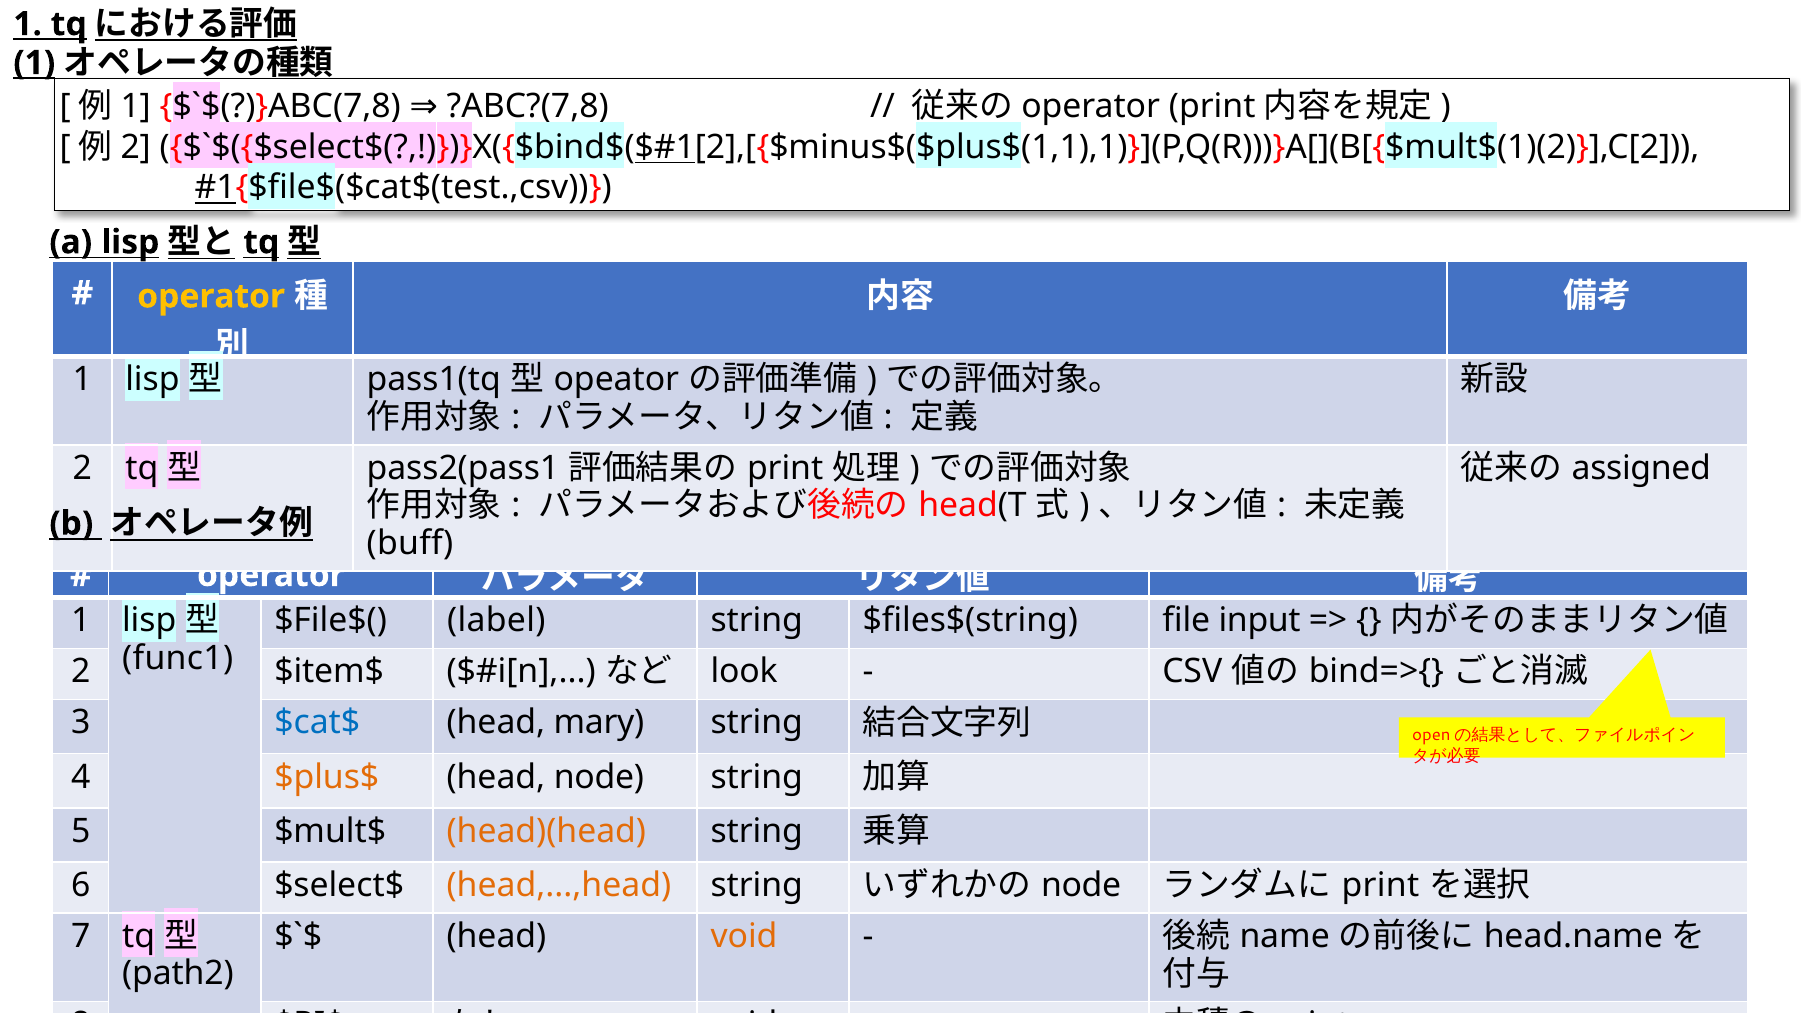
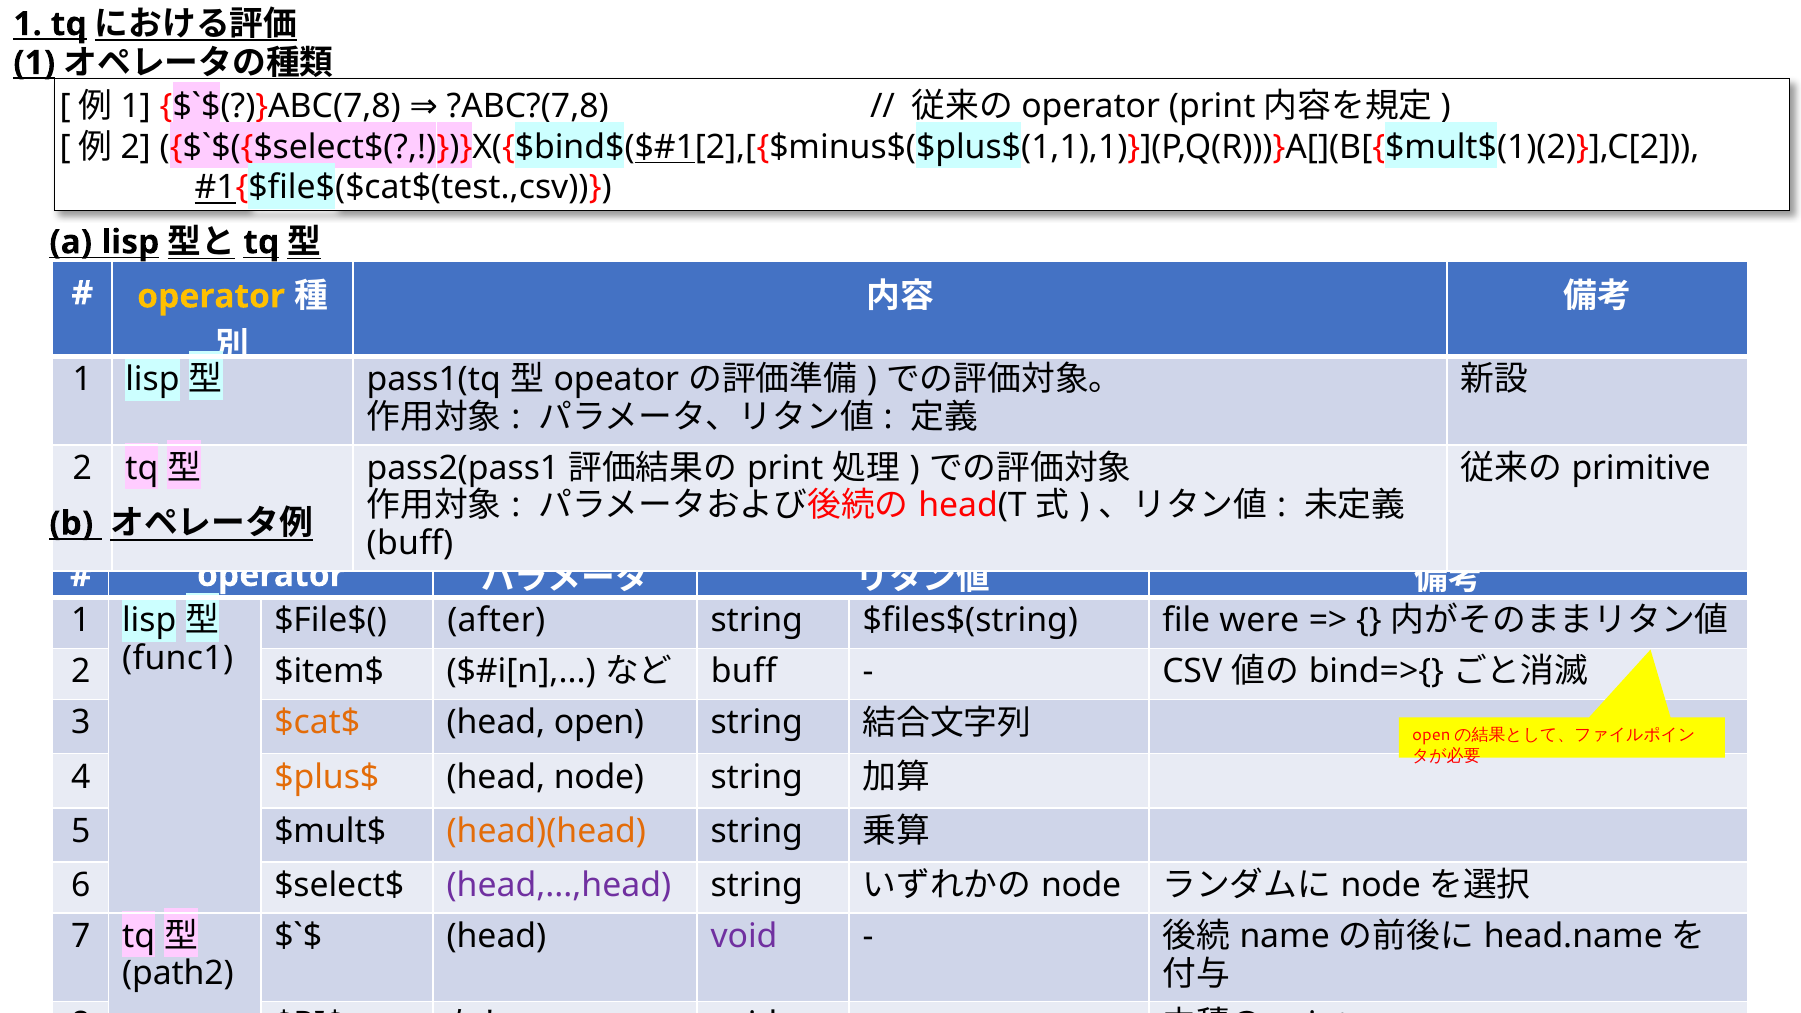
assigned: assigned -> primitive (1641, 468)
label: label -> after (496, 621)
input: input -> were (1259, 621)
look: look -> buff (744, 672)
$cat$ colour: blue -> orange (317, 723)
mary: mary -> open (599, 723)
head,...,head colour: orange -> purple (559, 885)
print: print -> node (1381, 885)
void colour: orange -> purple (744, 936)
